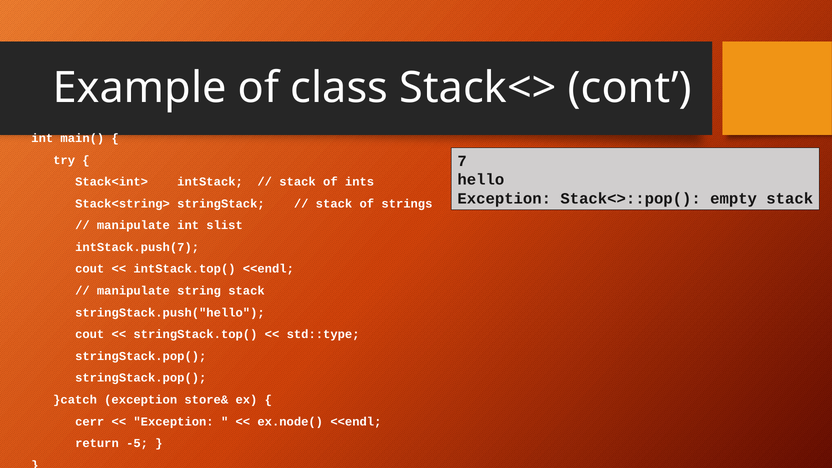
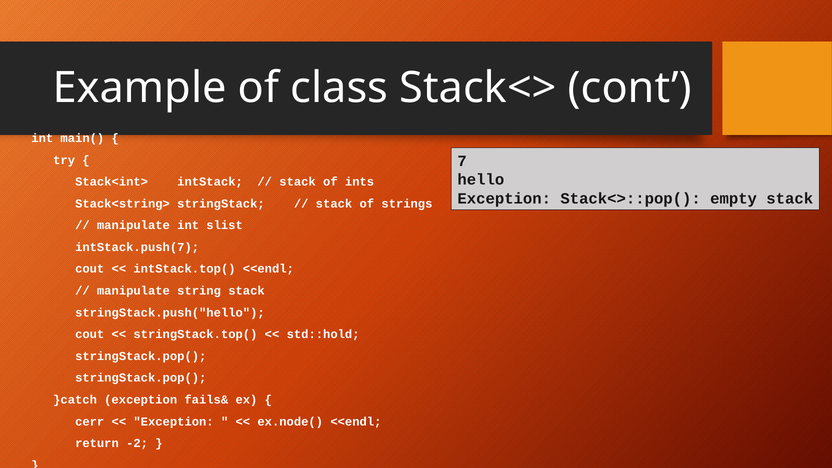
std::type: std::type -> std::hold (323, 334)
store&: store& -> fails& (206, 400)
-5: -5 -> -2 (137, 443)
